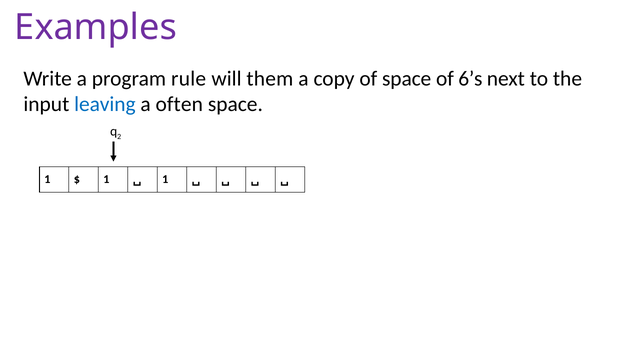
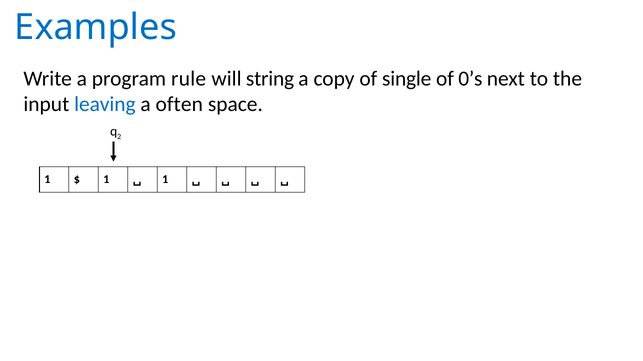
Examples colour: purple -> blue (96, 27)
them: them -> string (270, 79)
of space: space -> single (407, 79)
6’s: 6’s -> 0’s (470, 79)
